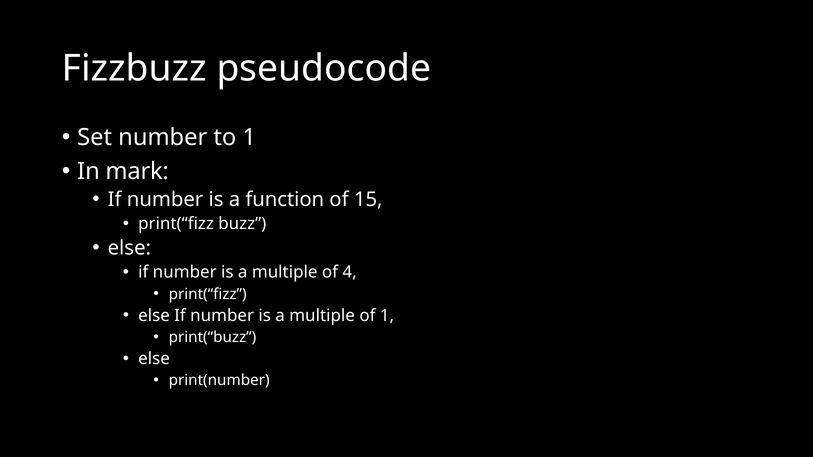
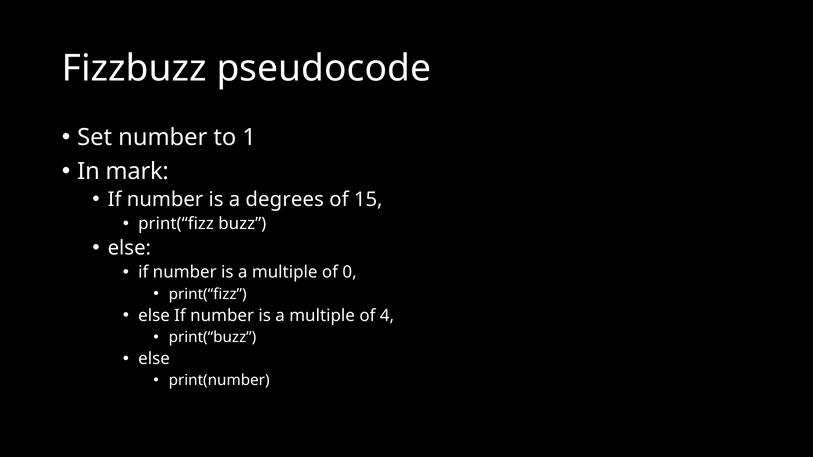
function: function -> degrees (285, 199)
4: 4 -> 0 (350, 273)
of 1: 1 -> 4 (387, 316)
